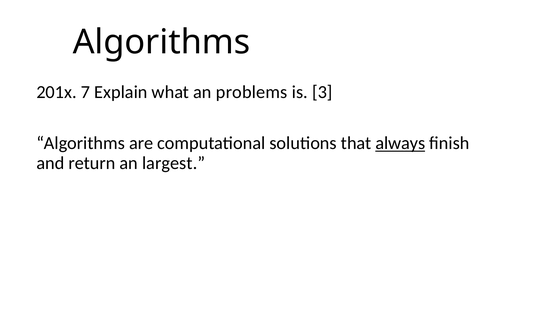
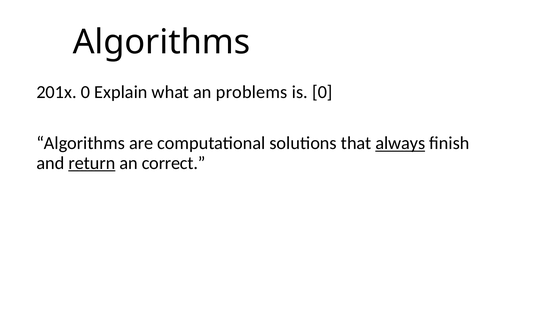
201x 7: 7 -> 0 (85, 92)
is 3: 3 -> 0 (322, 92)
return underline: none -> present (92, 163)
largest: largest -> correct (174, 163)
